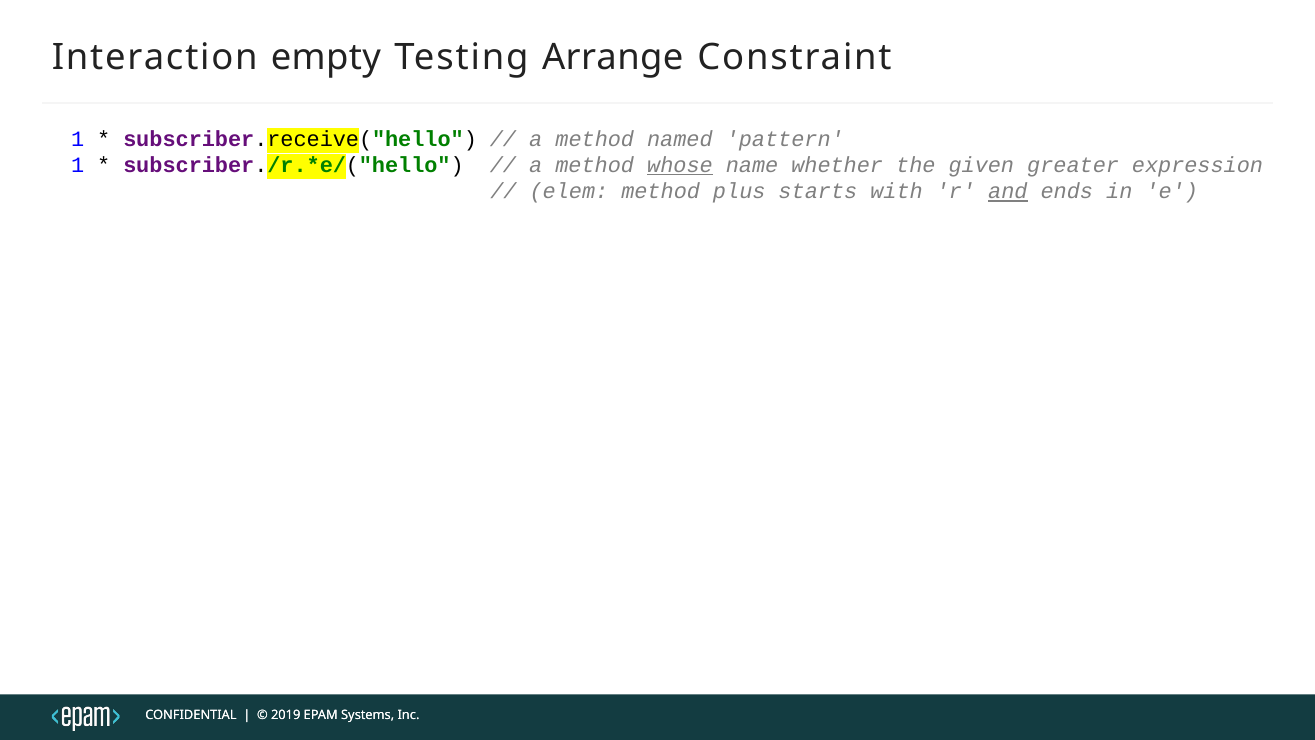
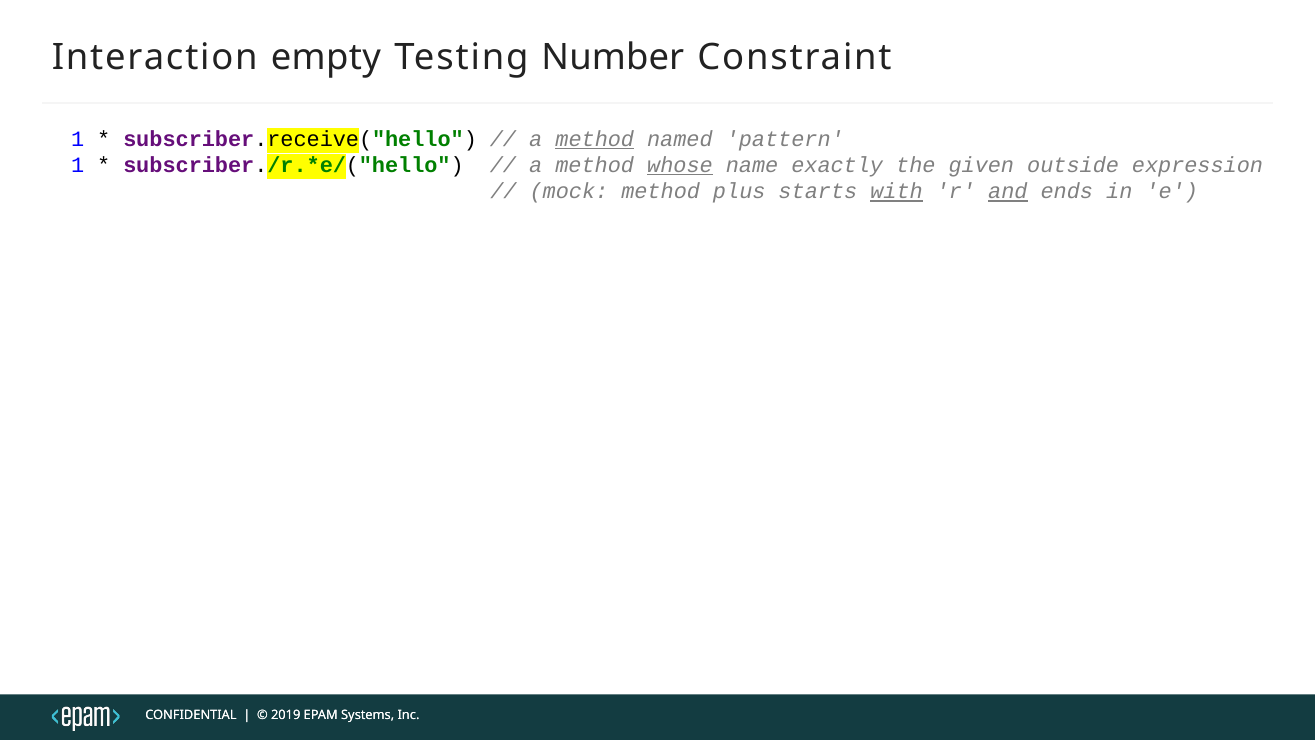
Arrange: Arrange -> Number (613, 57)
method underline: none -> present (595, 139)
whether: whether -> exactly (837, 165)
greater: greater -> outside (1073, 165)
elem: elem -> mock (569, 192)
with underline: none -> present (897, 192)
